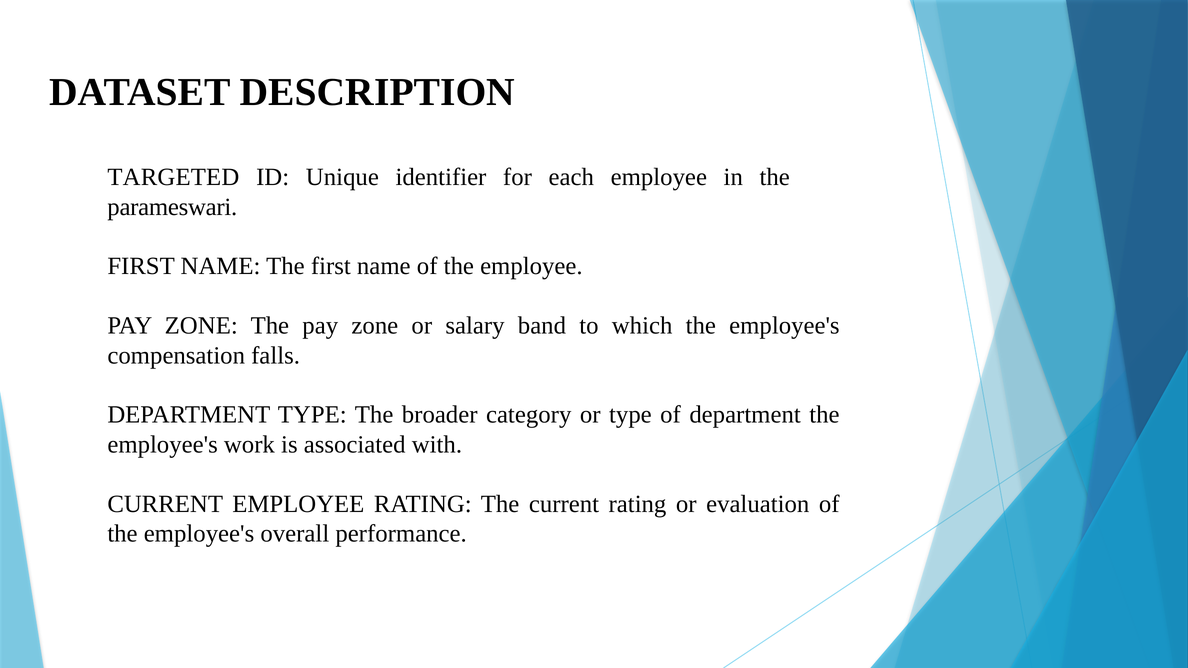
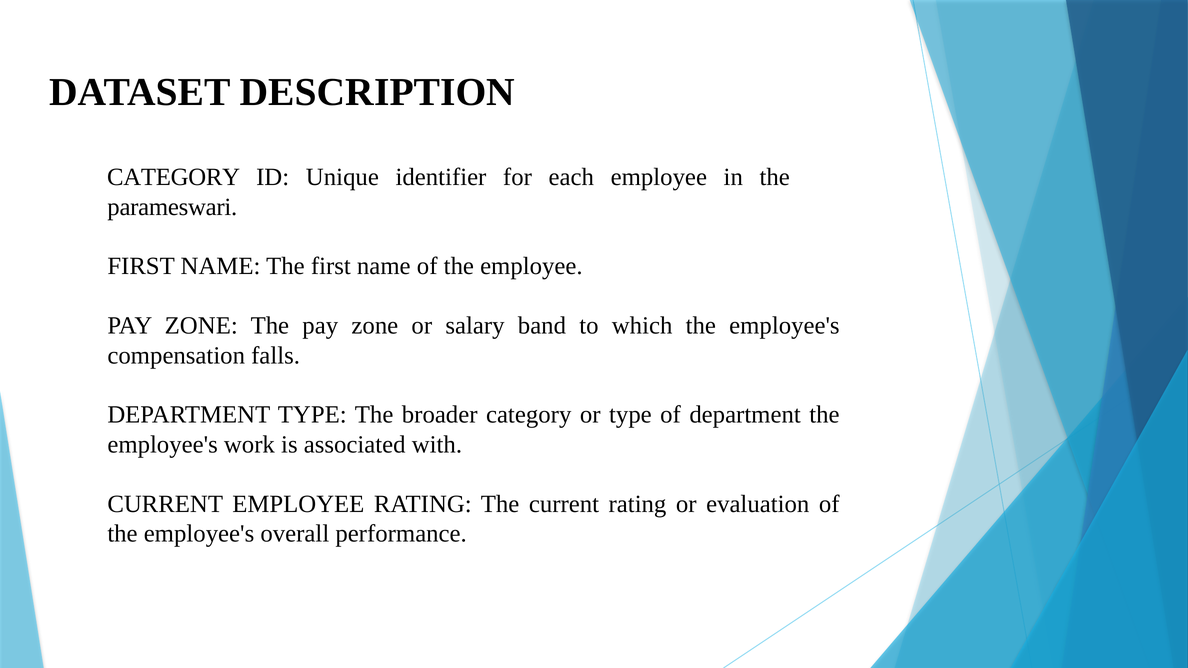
TARGETED: TARGETED -> CATEGORY (174, 177)
